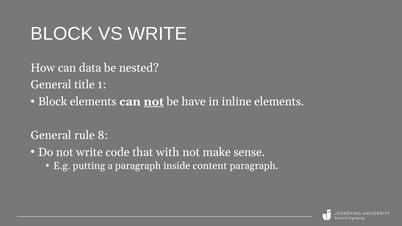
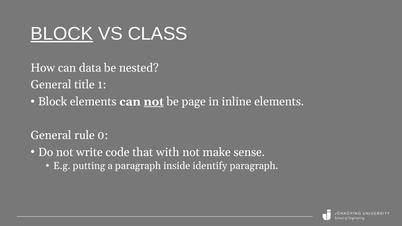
BLOCK underline: none -> present (62, 34)
VS WRITE: WRITE -> CLASS (158, 34)
have: have -> page (194, 102)
8: 8 -> 0 (103, 135)
content: content -> identify (210, 166)
